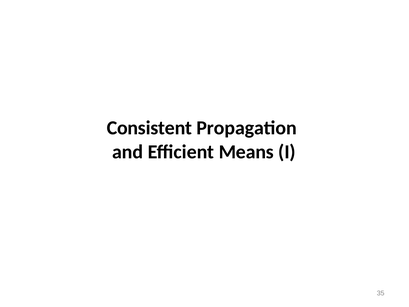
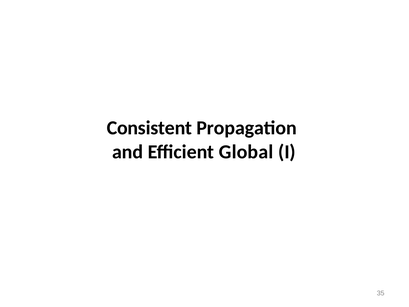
Means: Means -> Global (246, 152)
